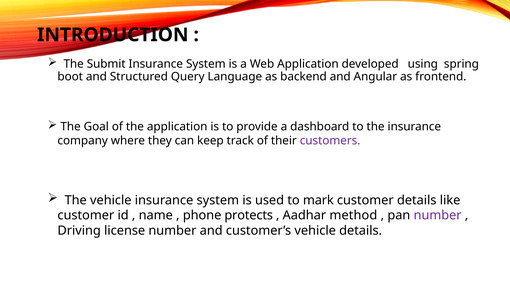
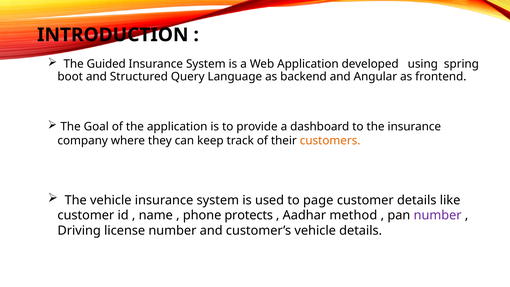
Submit: Submit -> Guided (106, 64)
customers colour: purple -> orange (330, 141)
mark: mark -> page (318, 200)
